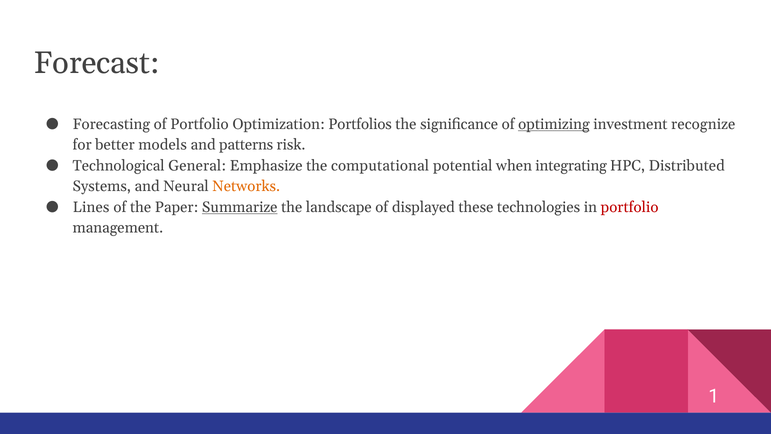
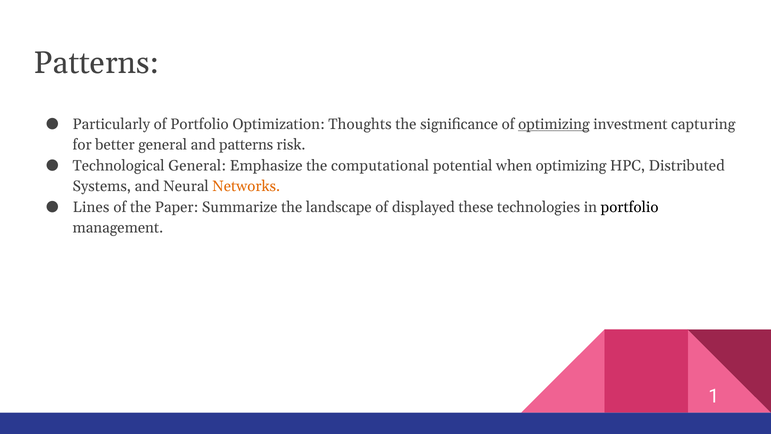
Forecast: Forecast -> Patterns (97, 63)
Forecasting: Forecasting -> Particularly (111, 124)
Portfolios: Portfolios -> Thoughts (360, 124)
recognize: recognize -> capturing (703, 124)
better models: models -> general (163, 145)
when integrating: integrating -> optimizing (571, 166)
Summarize underline: present -> none (240, 207)
portfolio colour: red -> black (630, 207)
